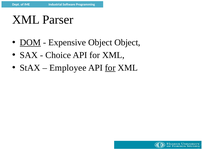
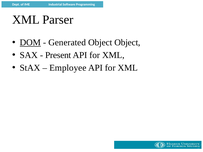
Expensive: Expensive -> Generated (67, 43)
Choice: Choice -> Present (58, 55)
for underline: present -> none (110, 68)
